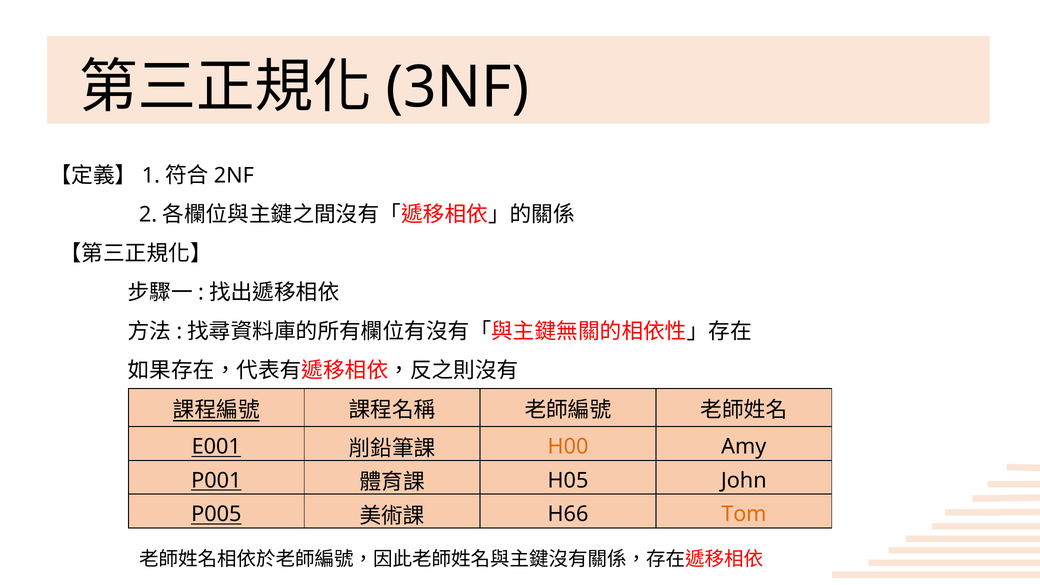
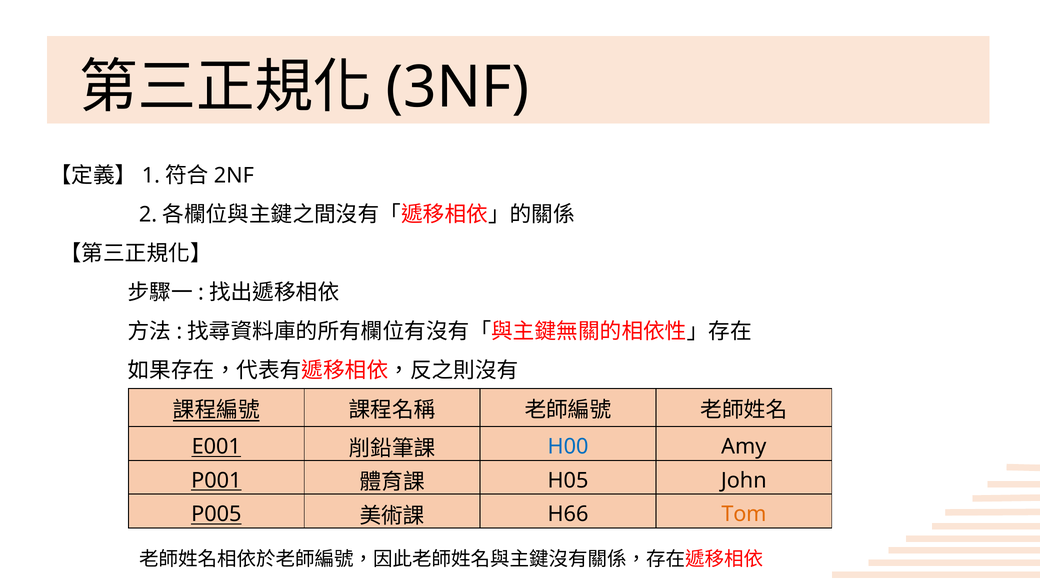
H00 colour: orange -> blue (568, 446)
